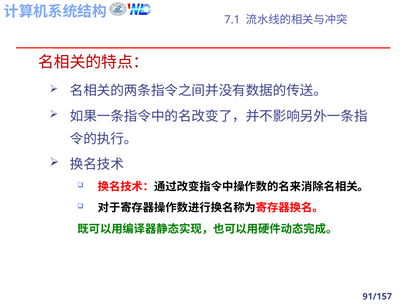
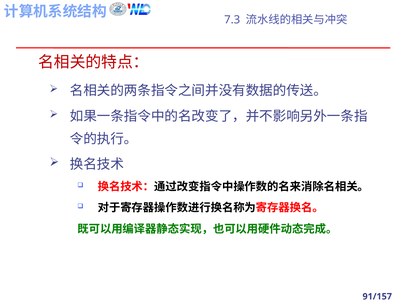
7.1: 7.1 -> 7.3 (232, 20)
